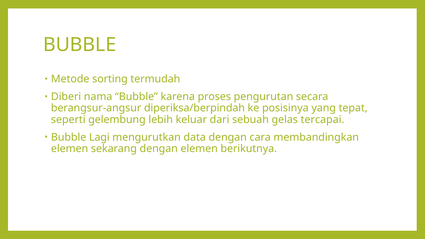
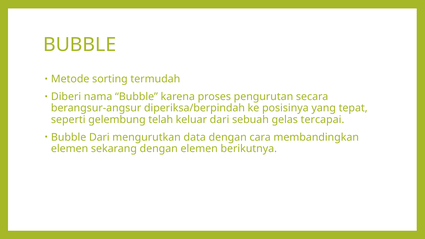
lebih: lebih -> telah (161, 120)
Bubble Lagi: Lagi -> Dari (99, 137)
